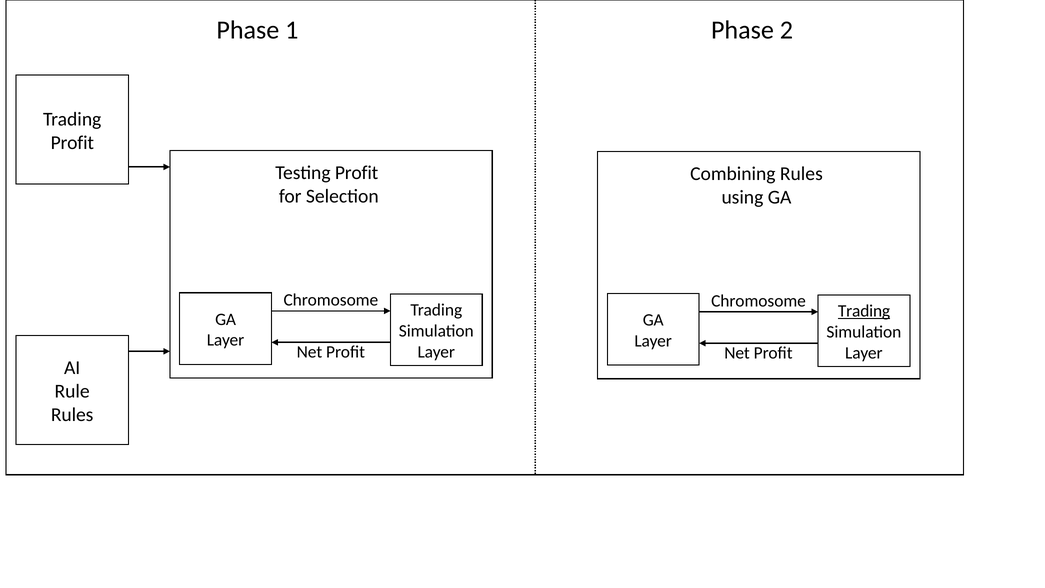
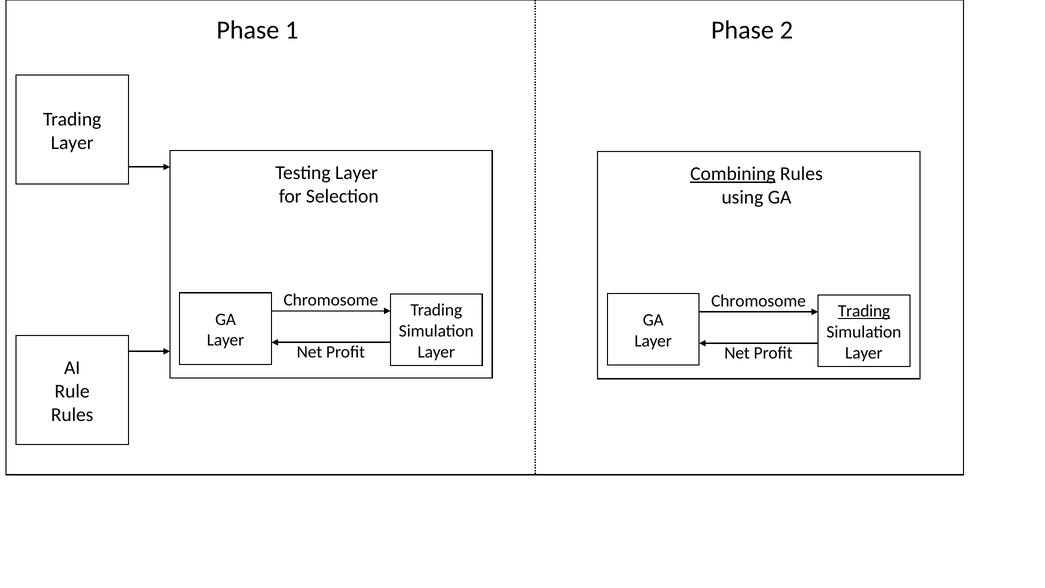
Profit: Profit -> Layer (72, 143)
Testing Profit: Profit -> Layer (356, 173)
Combining underline: none -> present (733, 174)
